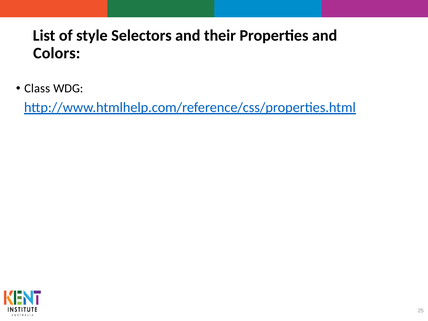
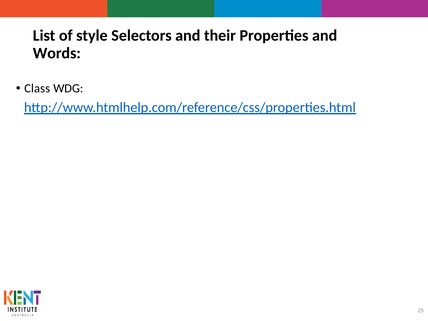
Colors: Colors -> Words (57, 53)
